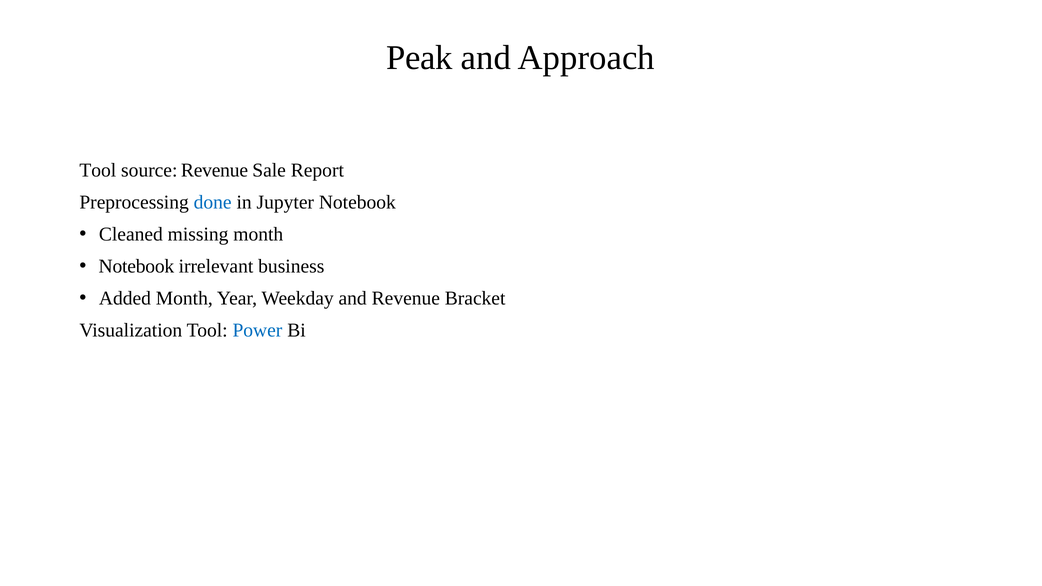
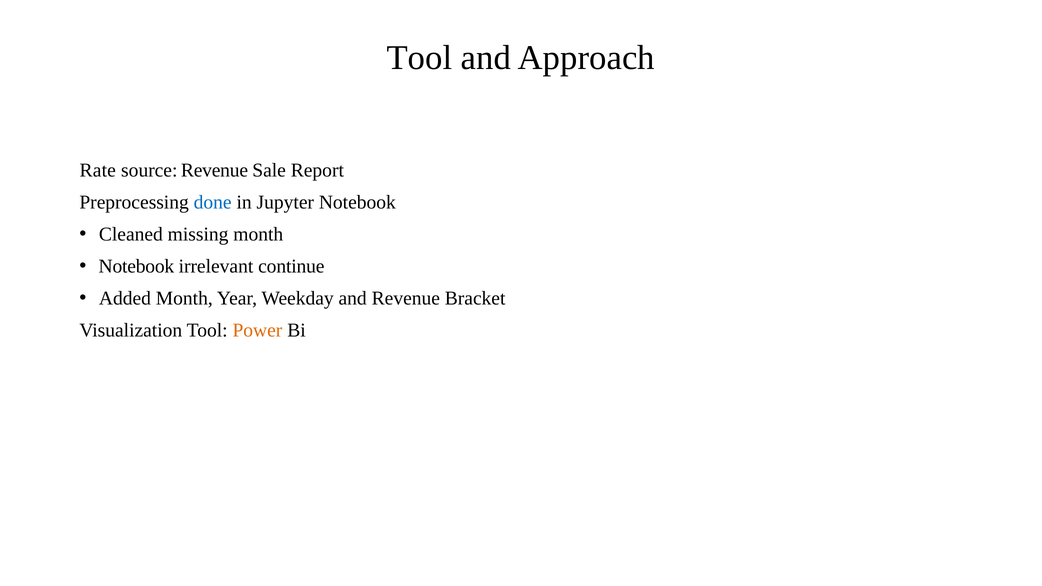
Peak: Peak -> Tool (419, 58)
Tool: Tool -> Rate (98, 170)
business: business -> continue (291, 266)
Power colour: blue -> orange (257, 330)
